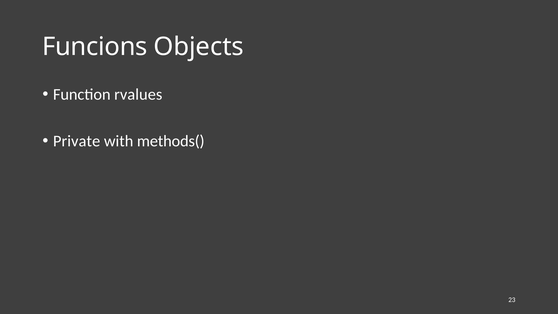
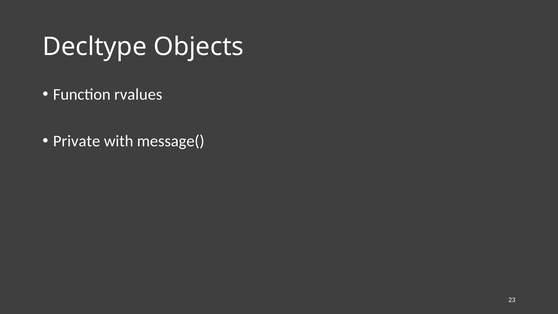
Funcions: Funcions -> Decltype (95, 47)
methods(: methods( -> message( (171, 141)
